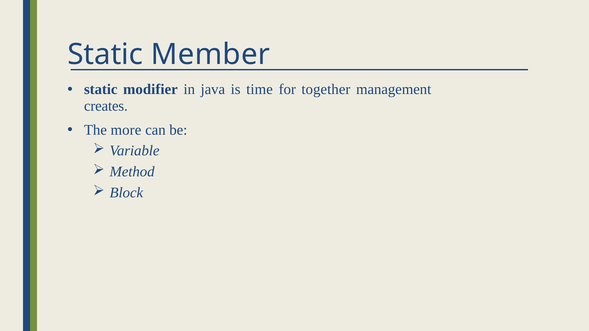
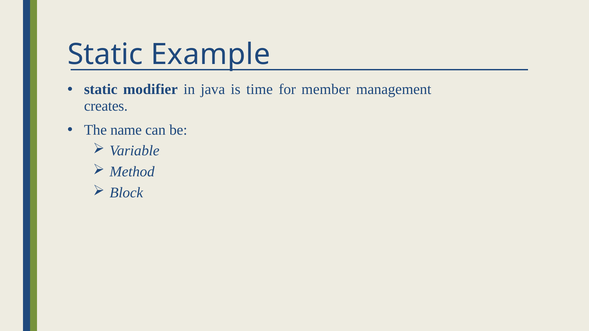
Member: Member -> Example (211, 54)
together: together -> member (326, 89)
more: more -> name (126, 130)
